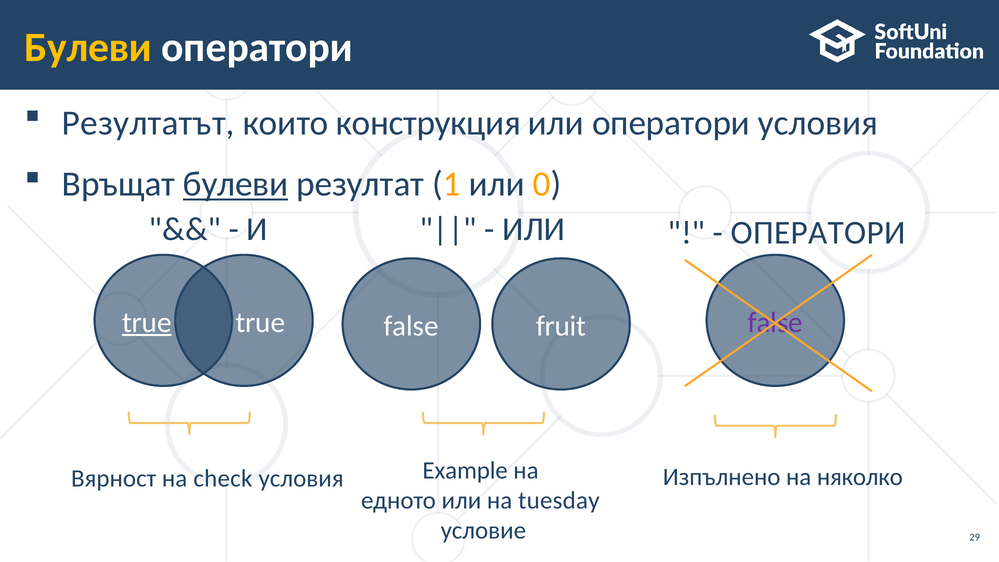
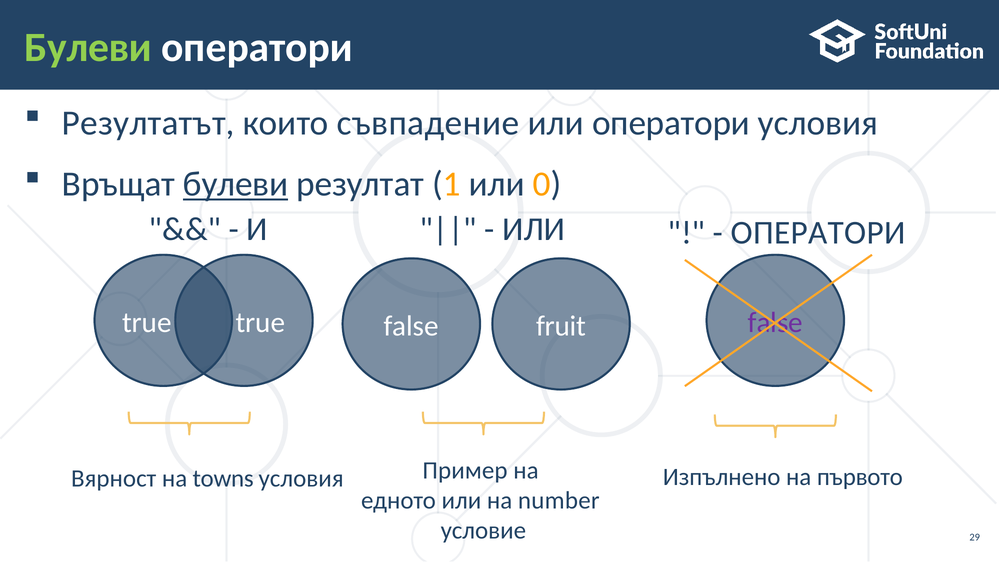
Булеви colour: yellow -> light green (88, 47)
конструкция: конструкция -> съвпадение (428, 123)
true underline: present -> none (147, 322)
няколко: няколко -> първото (860, 477)
check: check -> towns (223, 478)
Example: Example -> Пример (465, 471)
tuesday: tuesday -> number (559, 501)
